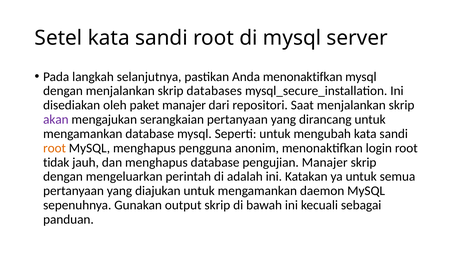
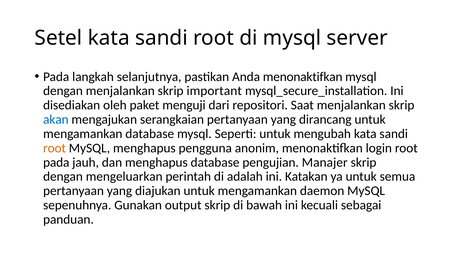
databases: databases -> important (214, 91)
paket manajer: manajer -> menguji (184, 105)
akan colour: purple -> blue (56, 120)
tidak: tidak -> pada (56, 163)
